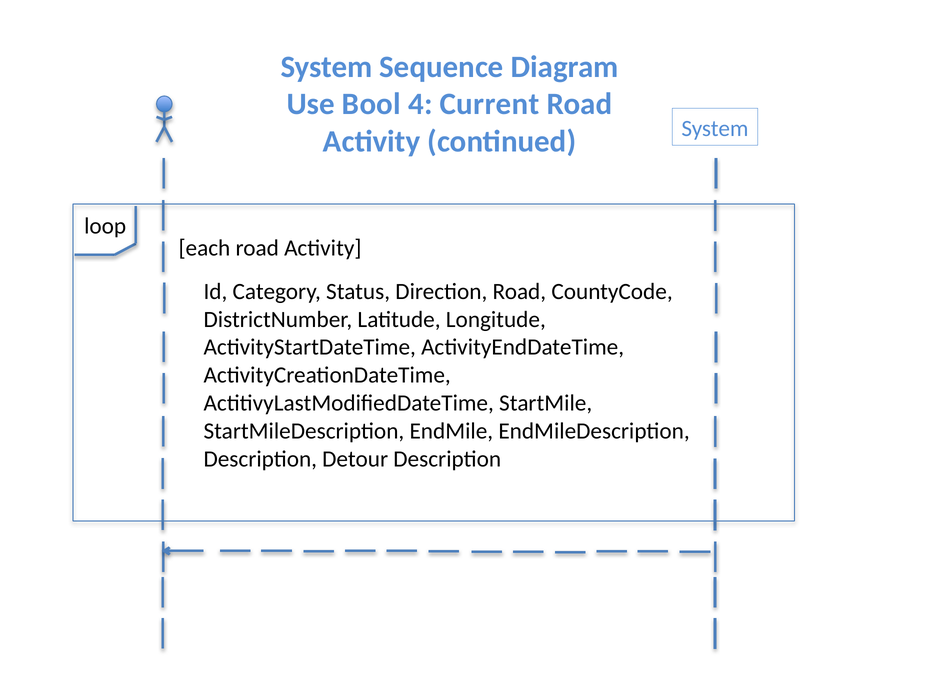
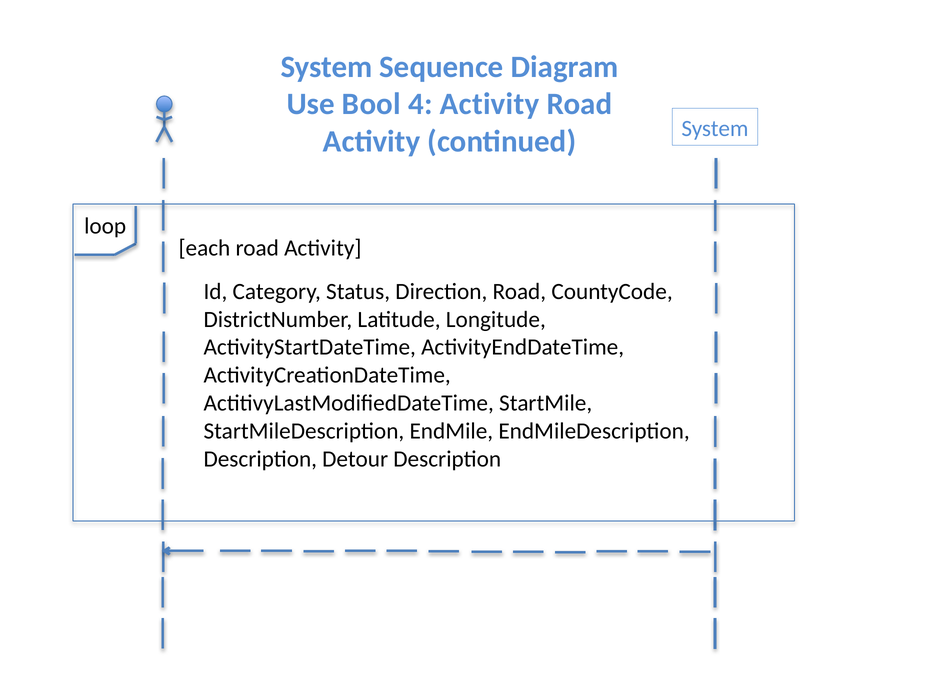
4 Current: Current -> Activity (490, 104)
